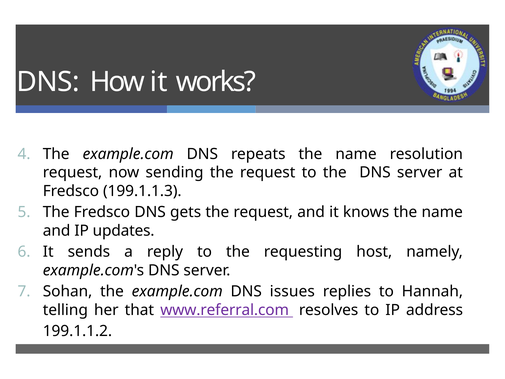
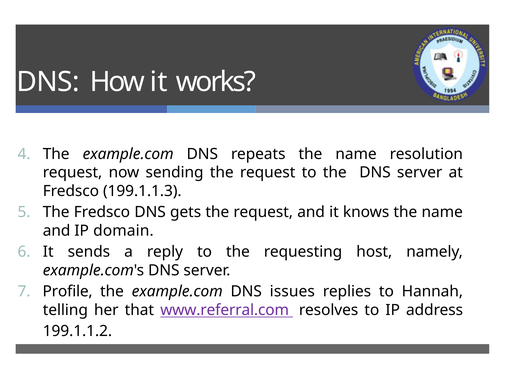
updates: updates -> domain (123, 230)
Sohan: Sohan -> Profile (68, 291)
